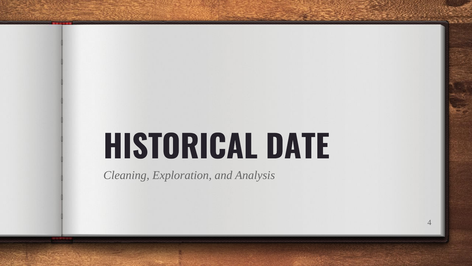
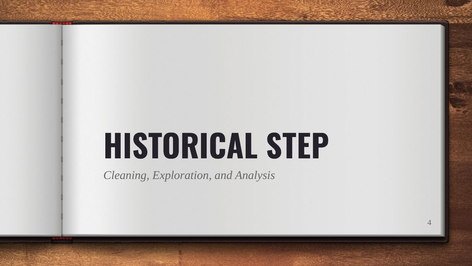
DATE: DATE -> STEP (297, 148)
